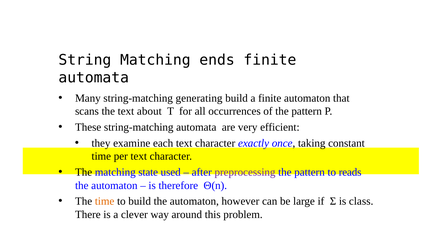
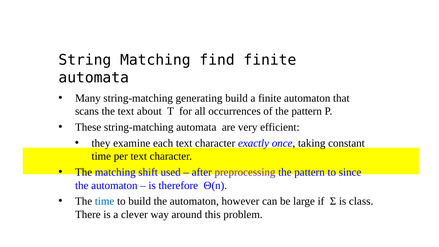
ends: ends -> find (217, 60)
state: state -> shift (148, 172)
reads: reads -> since (350, 172)
time colour: orange -> blue (105, 201)
